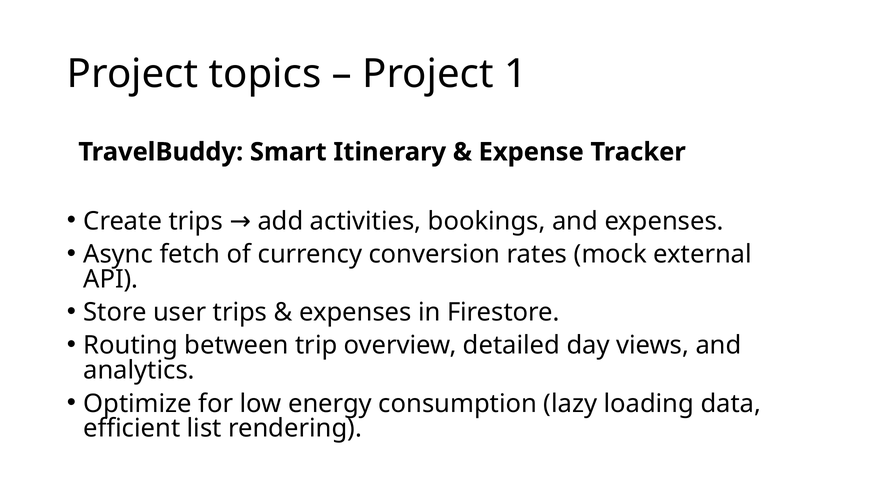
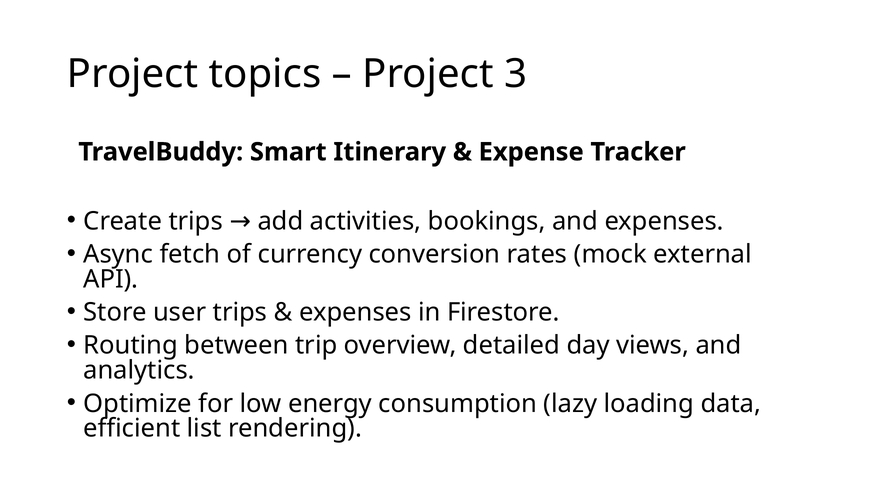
1: 1 -> 3 (516, 74)
